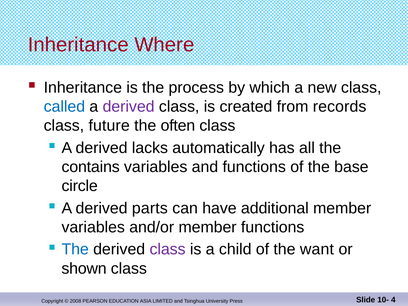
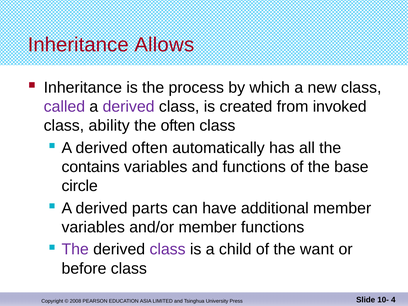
Where: Where -> Allows (164, 45)
called colour: blue -> purple (64, 107)
records: records -> invoked (340, 107)
future: future -> ability (109, 126)
derived lacks: lacks -> often (150, 148)
The colour: blue -> purple (75, 249)
shown: shown -> before (84, 268)
